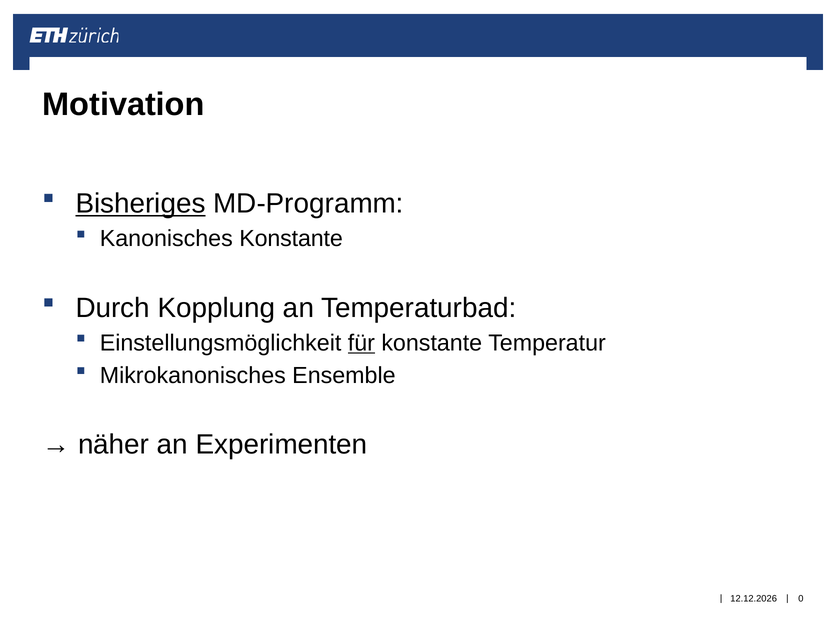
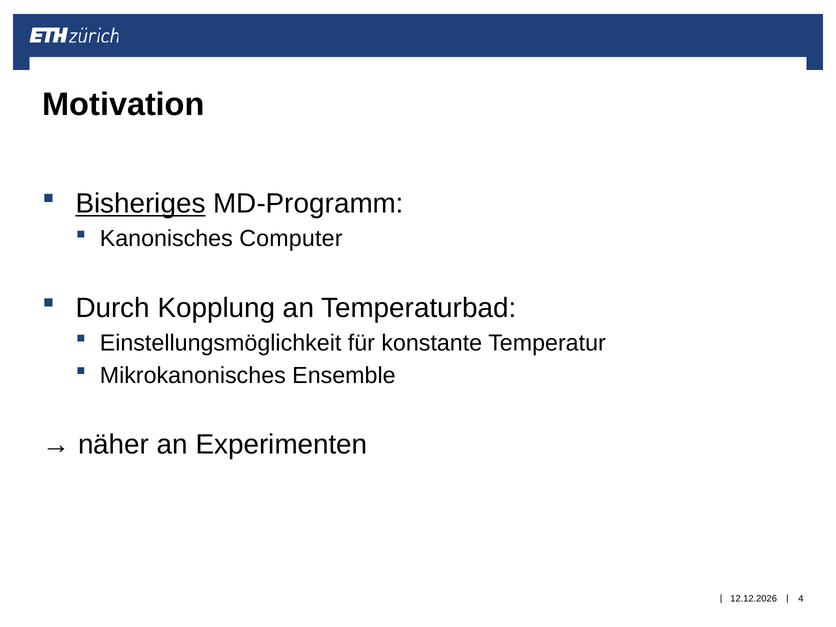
Kanonisches Konstante: Konstante -> Computer (291, 239)
für underline: present -> none (361, 343)
0: 0 -> 4 (801, 599)
